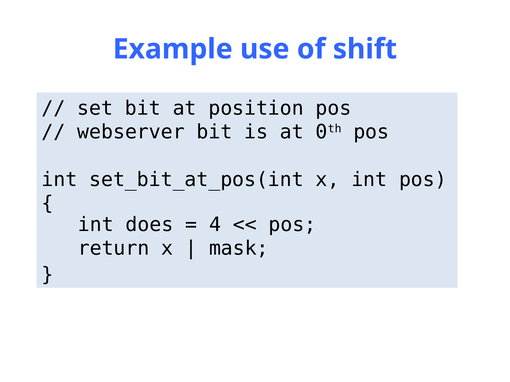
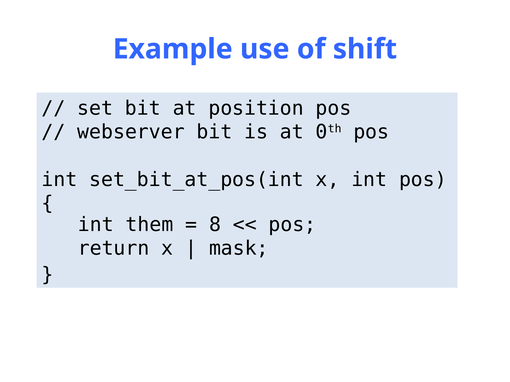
does: does -> them (149, 225)
4: 4 -> 8 (215, 225)
